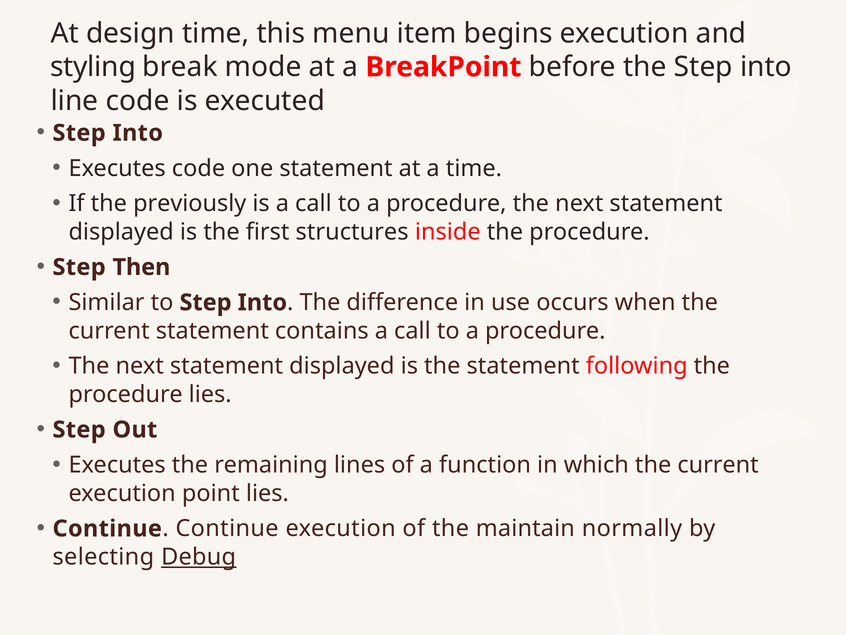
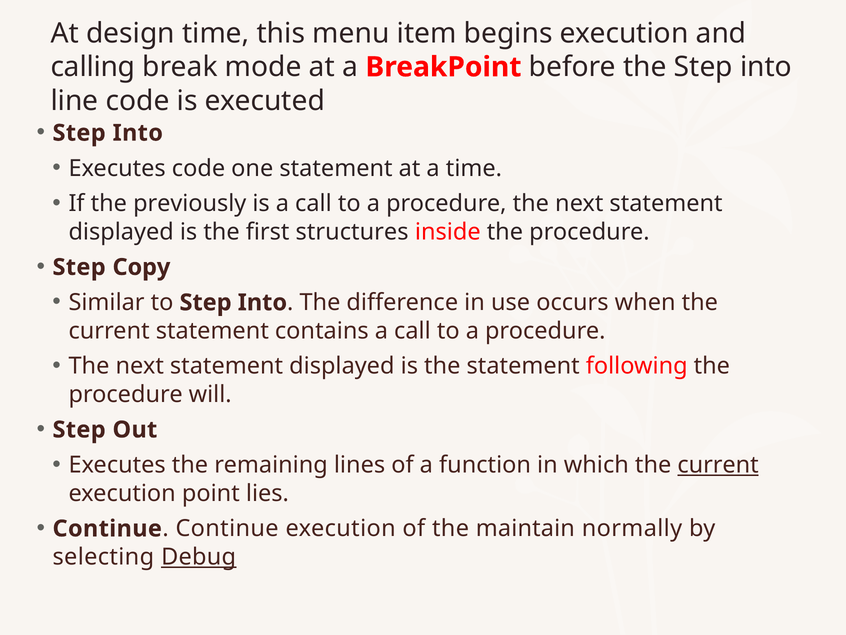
styling: styling -> calling (93, 67)
Then: Then -> Copy (141, 267)
procedure lies: lies -> will (210, 394)
current underline: none -> present (718, 465)
